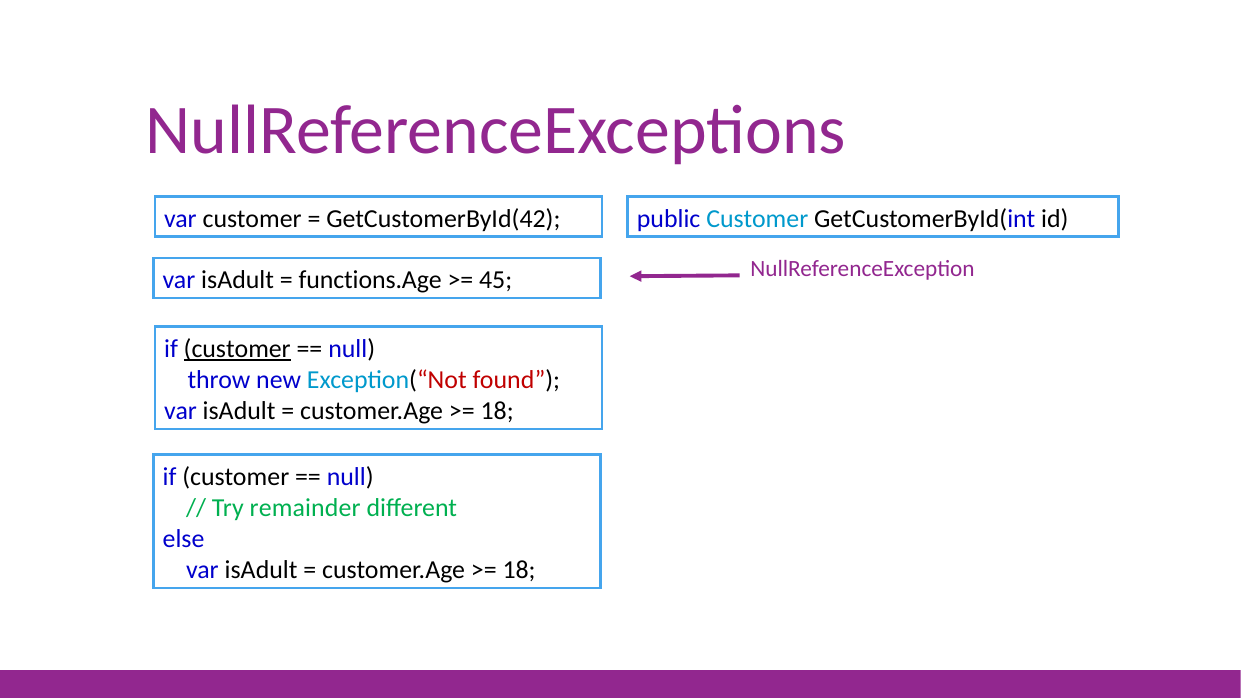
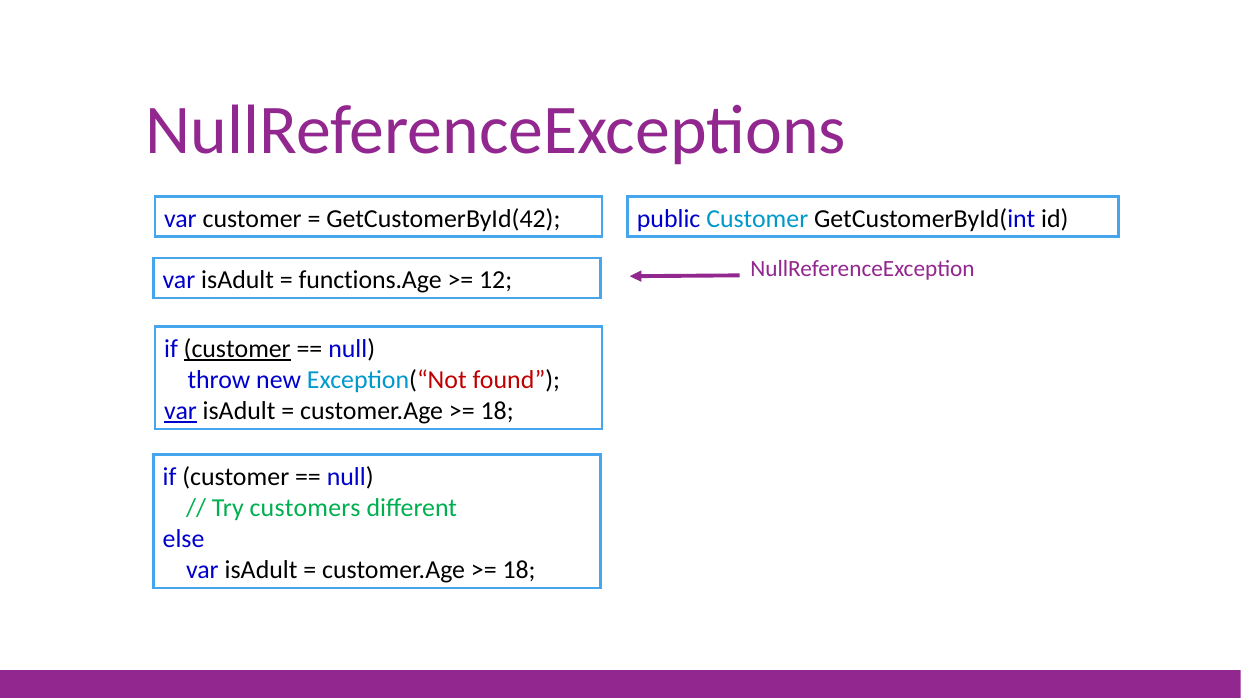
45: 45 -> 12 (496, 280)
var underline: none -> present (180, 411)
remainder: remainder -> customers (305, 508)
